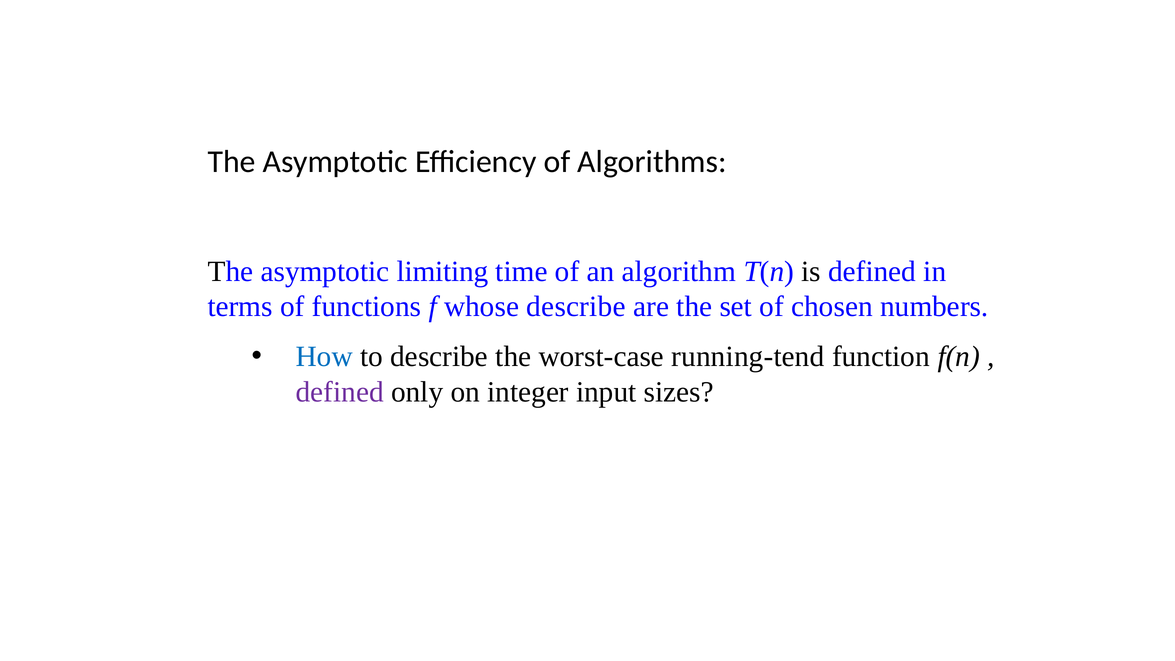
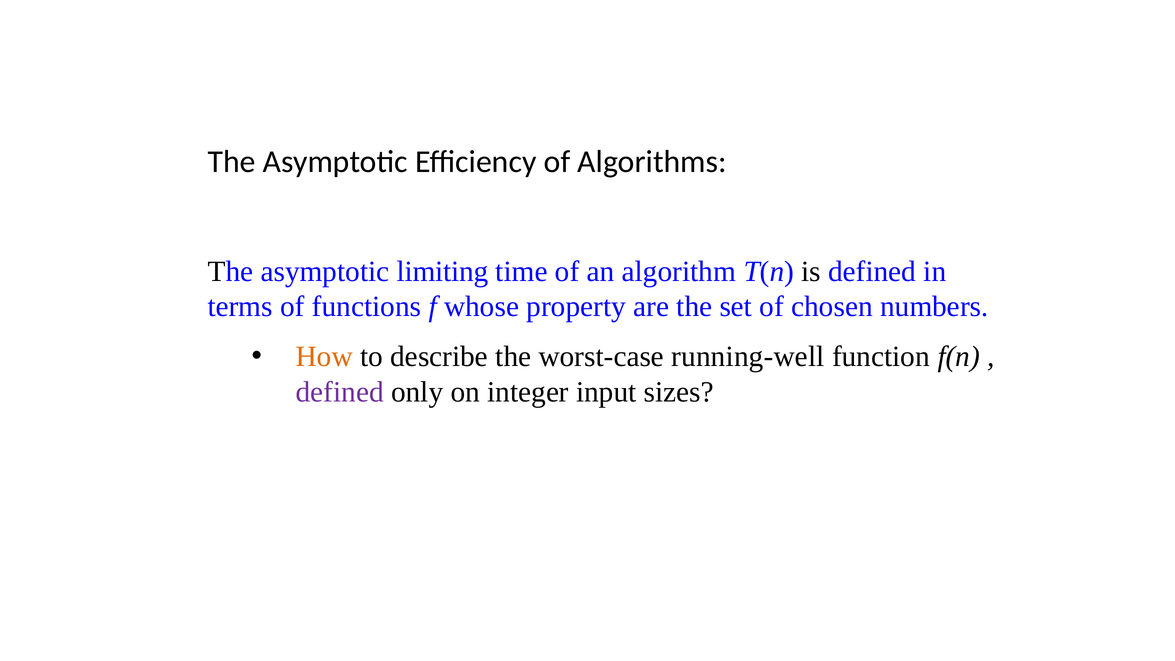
whose describe: describe -> property (576, 307)
How colour: blue -> orange (324, 357)
running-tend: running-tend -> running-well (748, 357)
